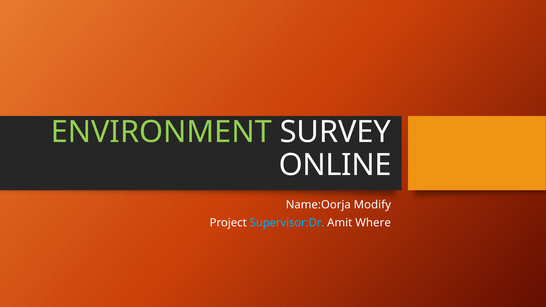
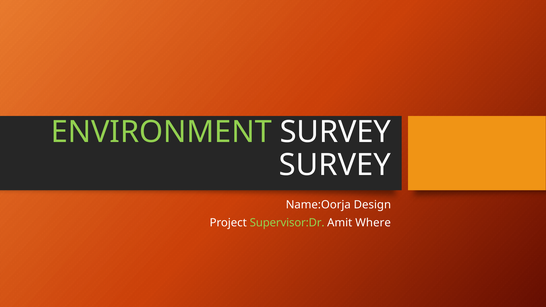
ONLINE: ONLINE -> SURVEY (335, 165)
Modify: Modify -> Design (372, 205)
Supervisor:Dr colour: light blue -> light green (287, 223)
